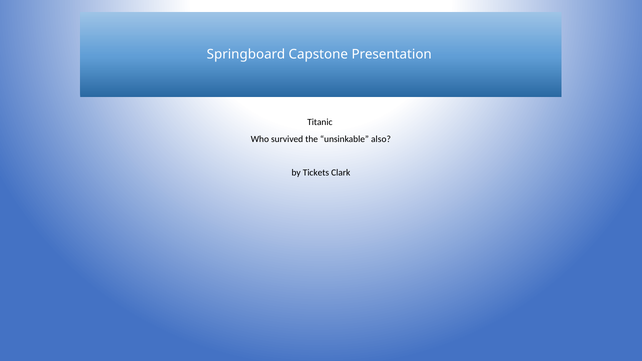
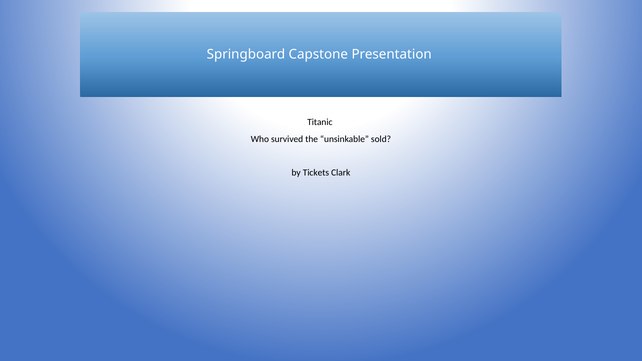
also: also -> sold (381, 139)
